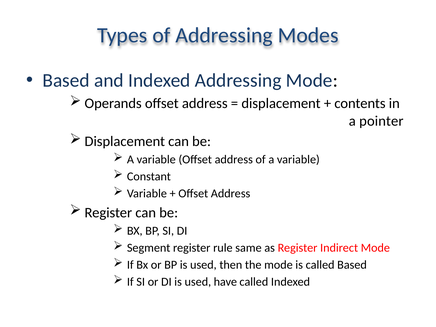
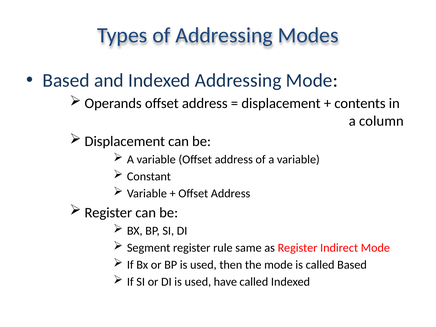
pointer: pointer -> column (381, 121)
